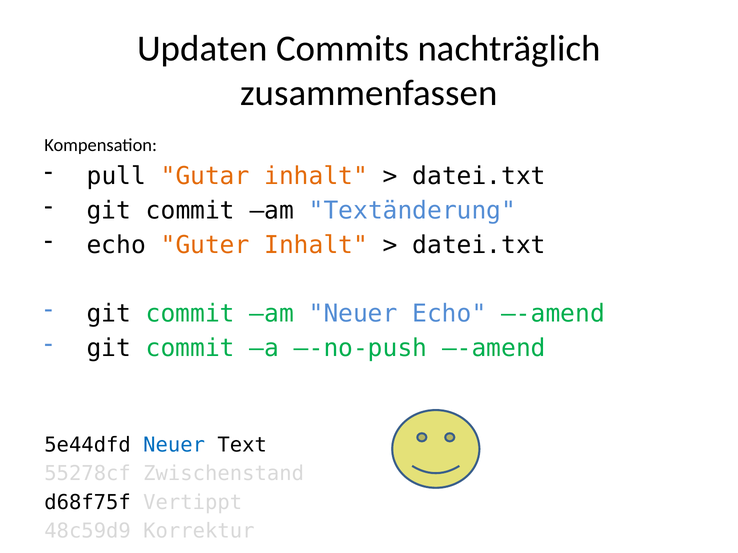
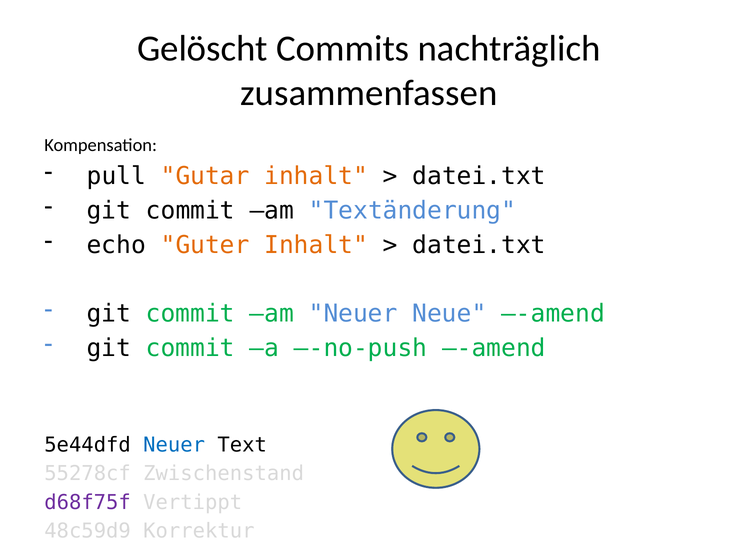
Updaten: Updaten -> Gelöscht (202, 49)
Neuer Echo: Echo -> Neue (449, 314)
d68f75f colour: black -> purple (88, 503)
